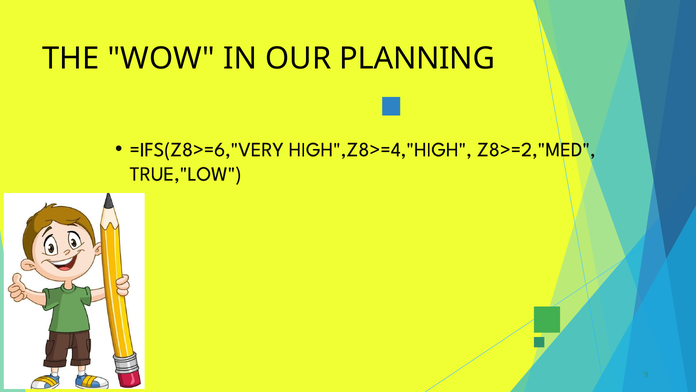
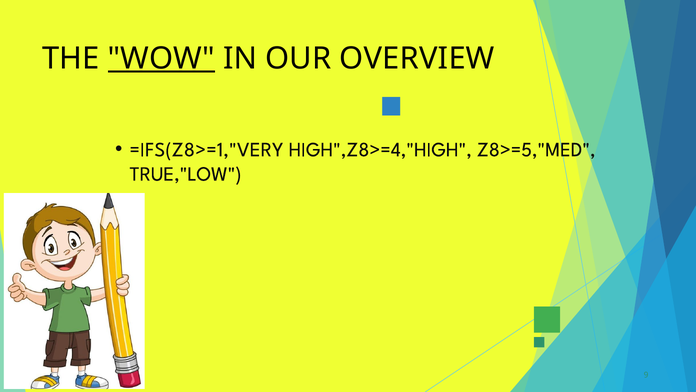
WOW underline: none -> present (161, 58)
PLANNING: PLANNING -> OVERVIEW (417, 58)
=IFS(Z8>=6,"VERY: =IFS(Z8>=6,"VERY -> =IFS(Z8>=1,"VERY (206, 149)
Z8>=2,"MED: Z8>=2,"MED -> Z8>=5,"MED (536, 149)
